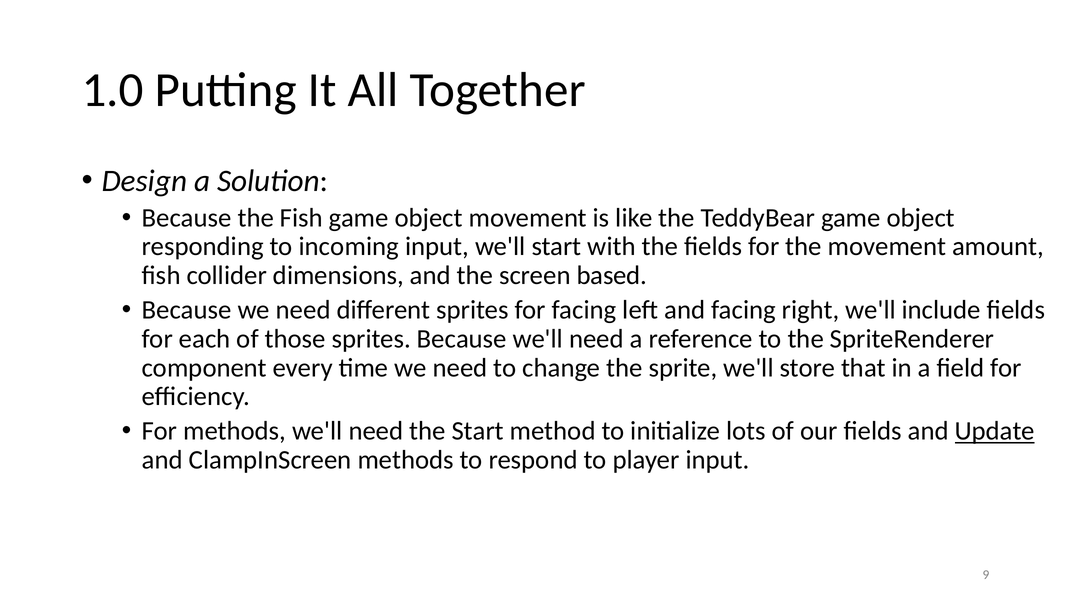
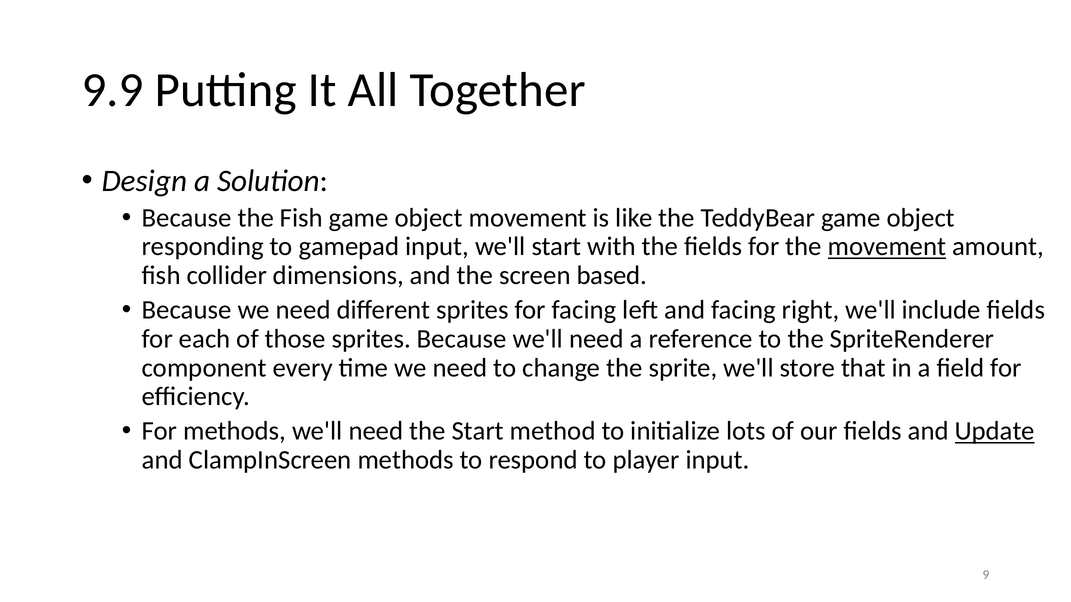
1.0: 1.0 -> 9.9 (113, 90)
incoming: incoming -> gamepad (349, 247)
movement underline: none -> present (887, 247)
